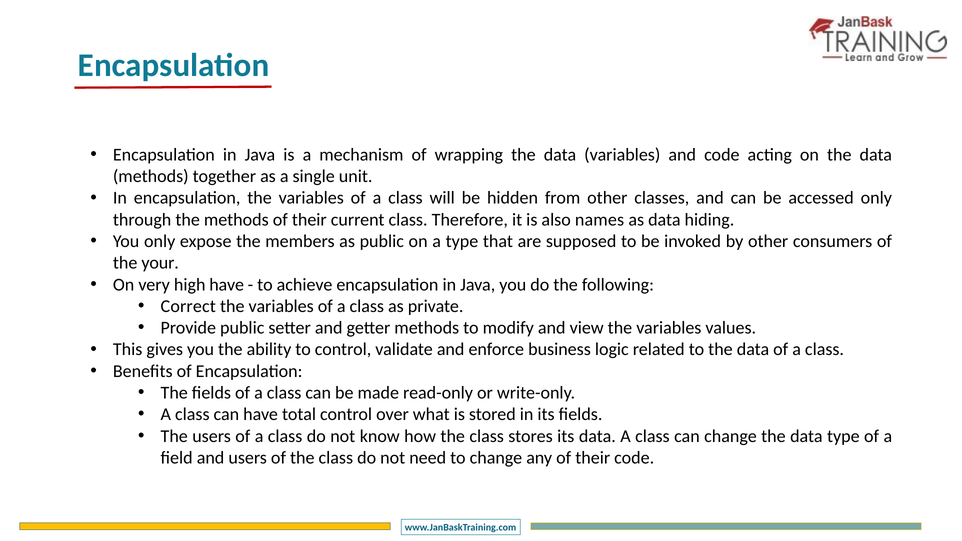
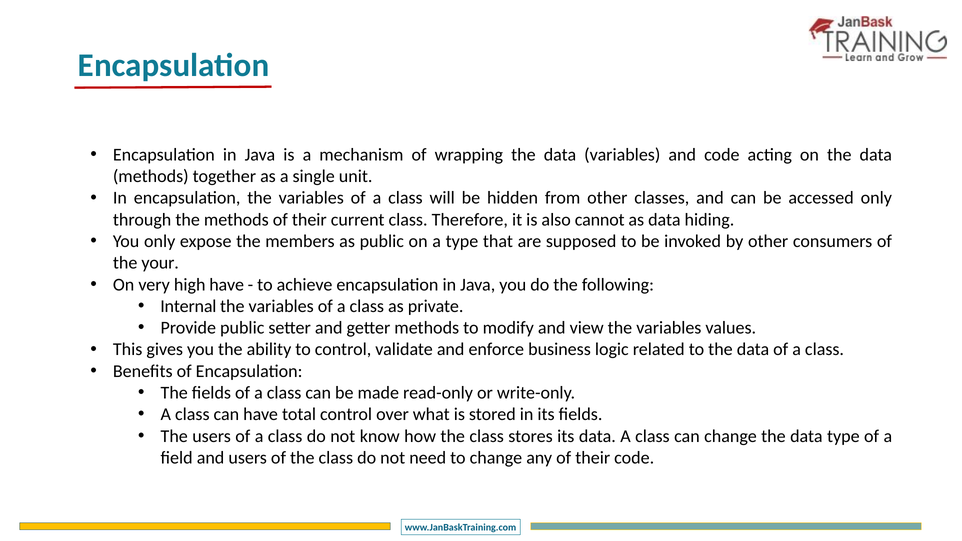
names: names -> cannot (600, 220)
Correct: Correct -> Internal (188, 306)
